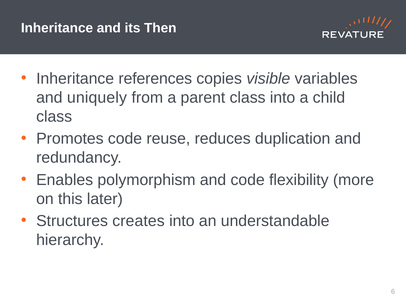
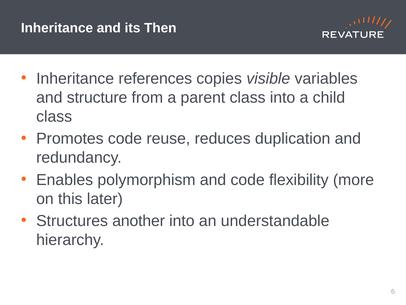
uniquely: uniquely -> structure (97, 97)
creates: creates -> another (139, 221)
